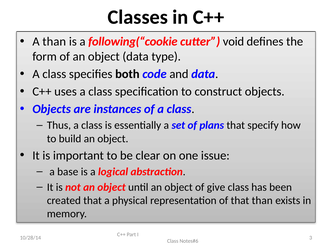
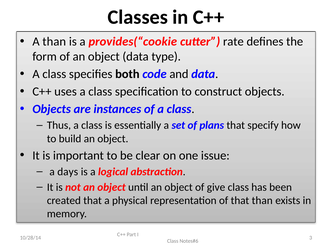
following(“cookie: following(“cookie -> provides(“cookie (133, 42)
void: void -> rate (233, 42)
base: base -> days (68, 172)
